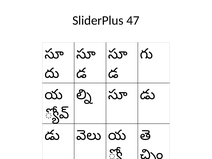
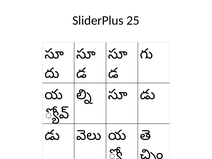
47: 47 -> 25 (133, 21)
